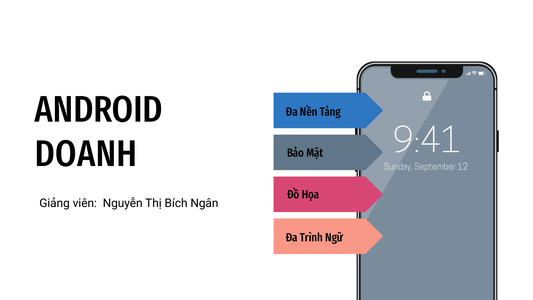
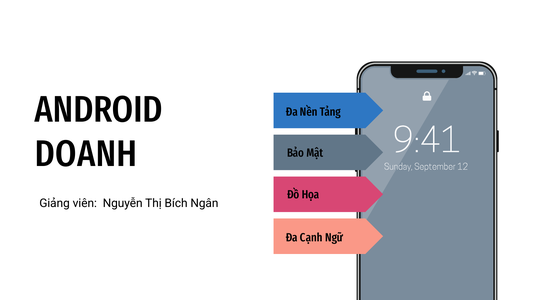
Trình: Trình -> Cạnh (311, 237)
